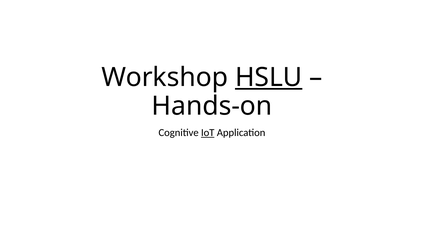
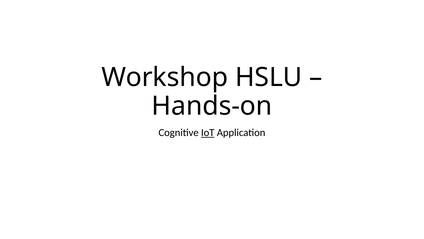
HSLU underline: present -> none (269, 77)
